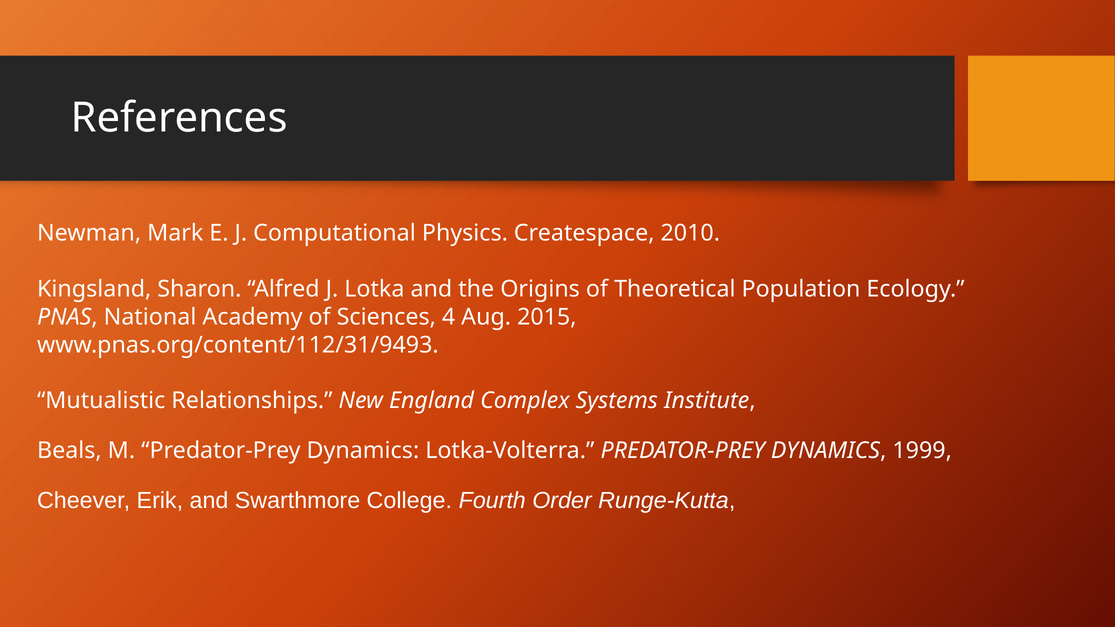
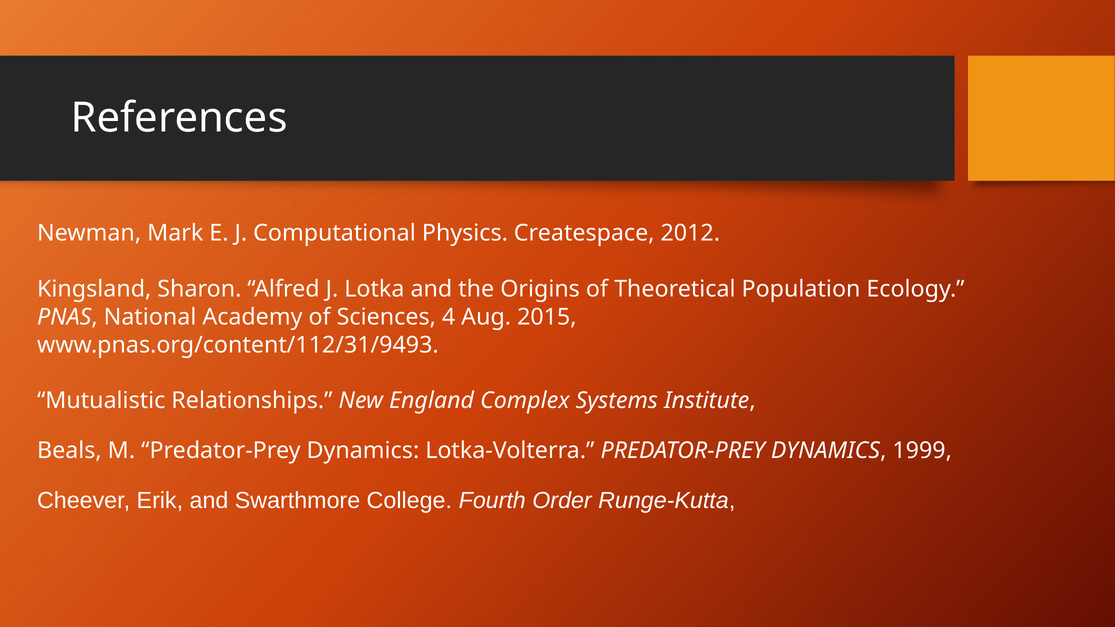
2010: 2010 -> 2012 (690, 233)
